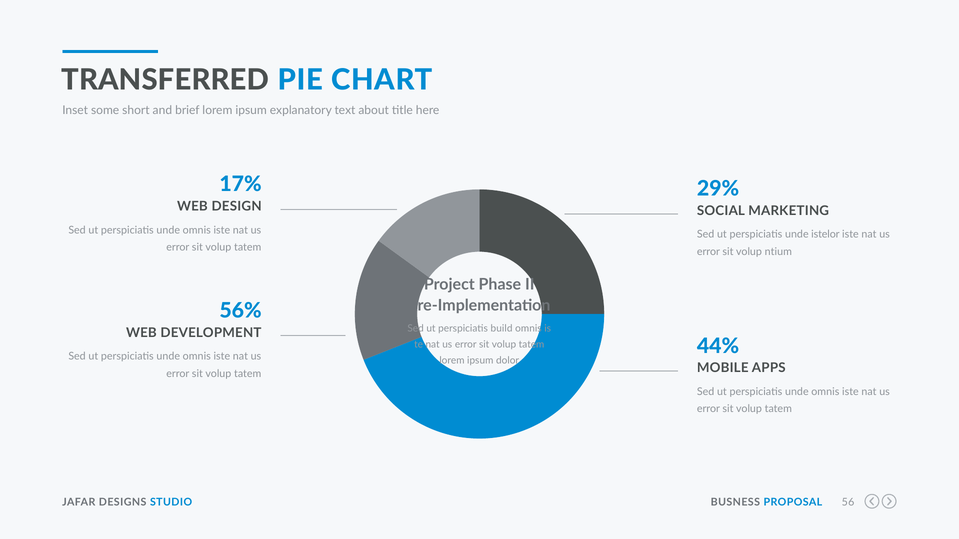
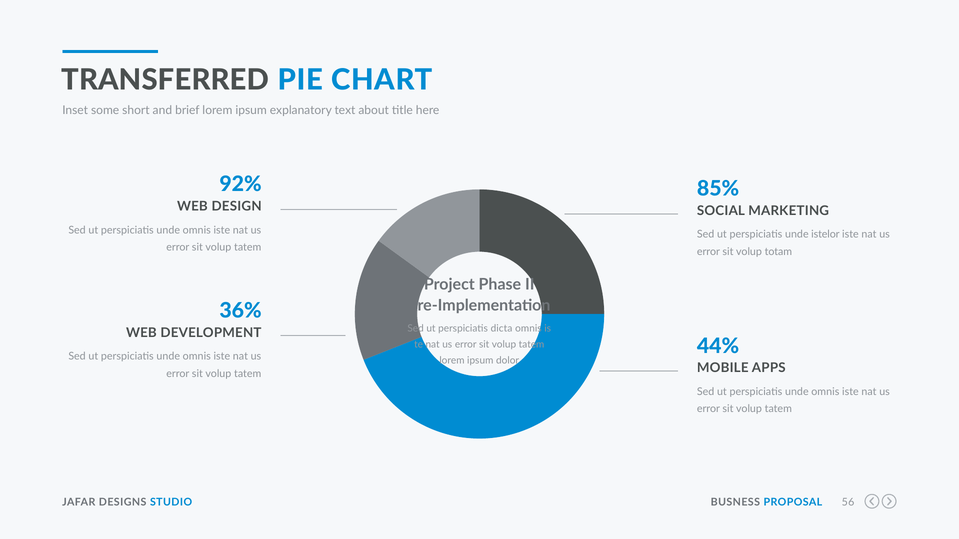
17%: 17% -> 92% (241, 185)
29%: 29% -> 85% (718, 189)
ntium: ntium -> totam (778, 252)
56%: 56% -> 36% (241, 311)
build: build -> dicta (502, 329)
